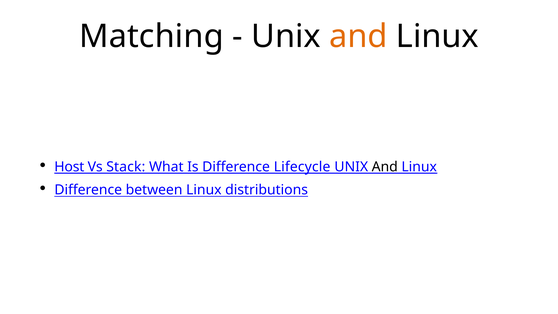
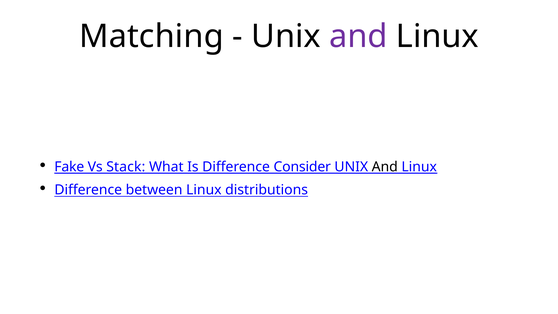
and colour: orange -> purple (358, 37)
Host: Host -> Fake (69, 167)
Lifecycle: Lifecycle -> Consider (302, 167)
